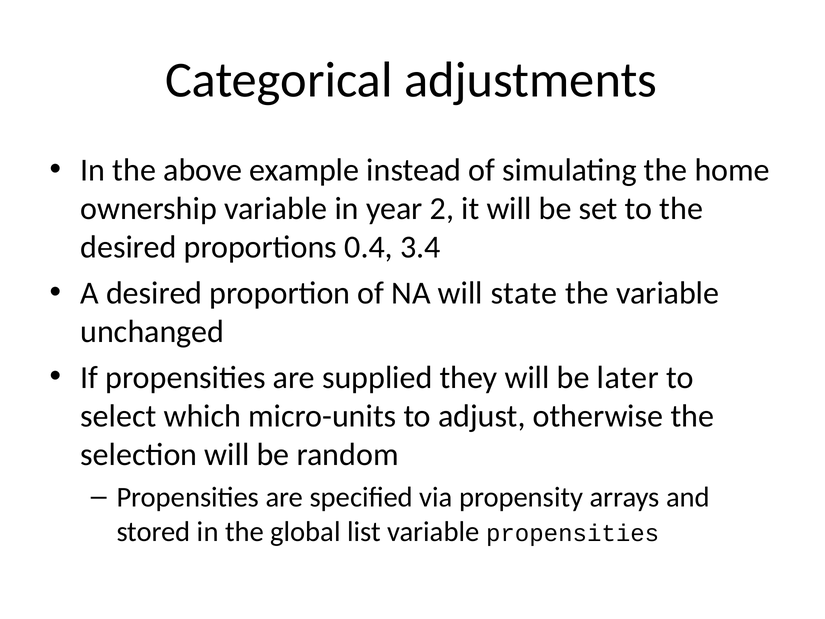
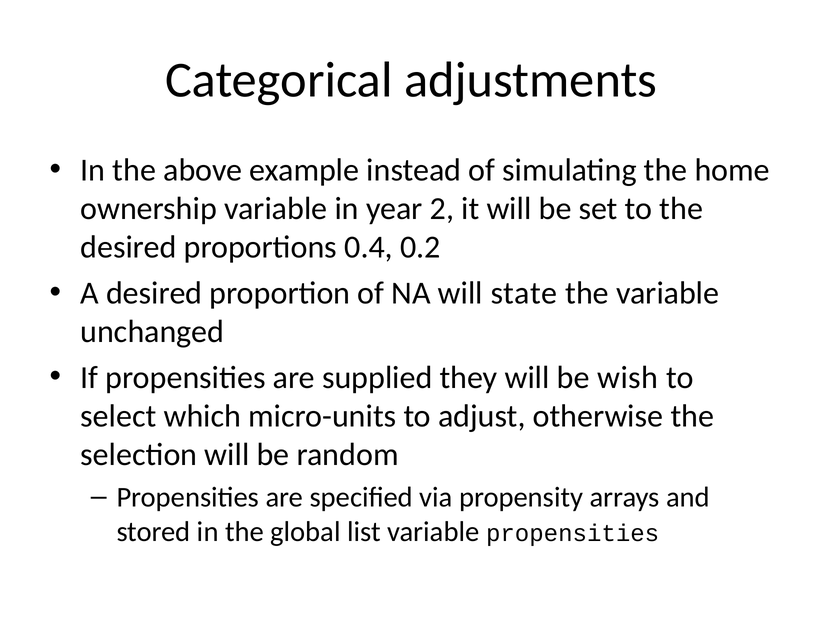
3.4: 3.4 -> 0.2 (420, 247)
later: later -> wish (628, 377)
